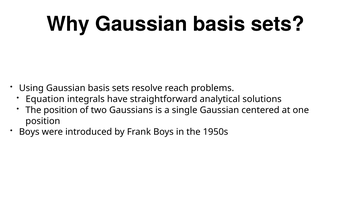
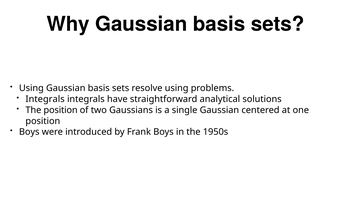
resolve reach: reach -> using (177, 88)
Equation: Equation -> Integrals (45, 99)
